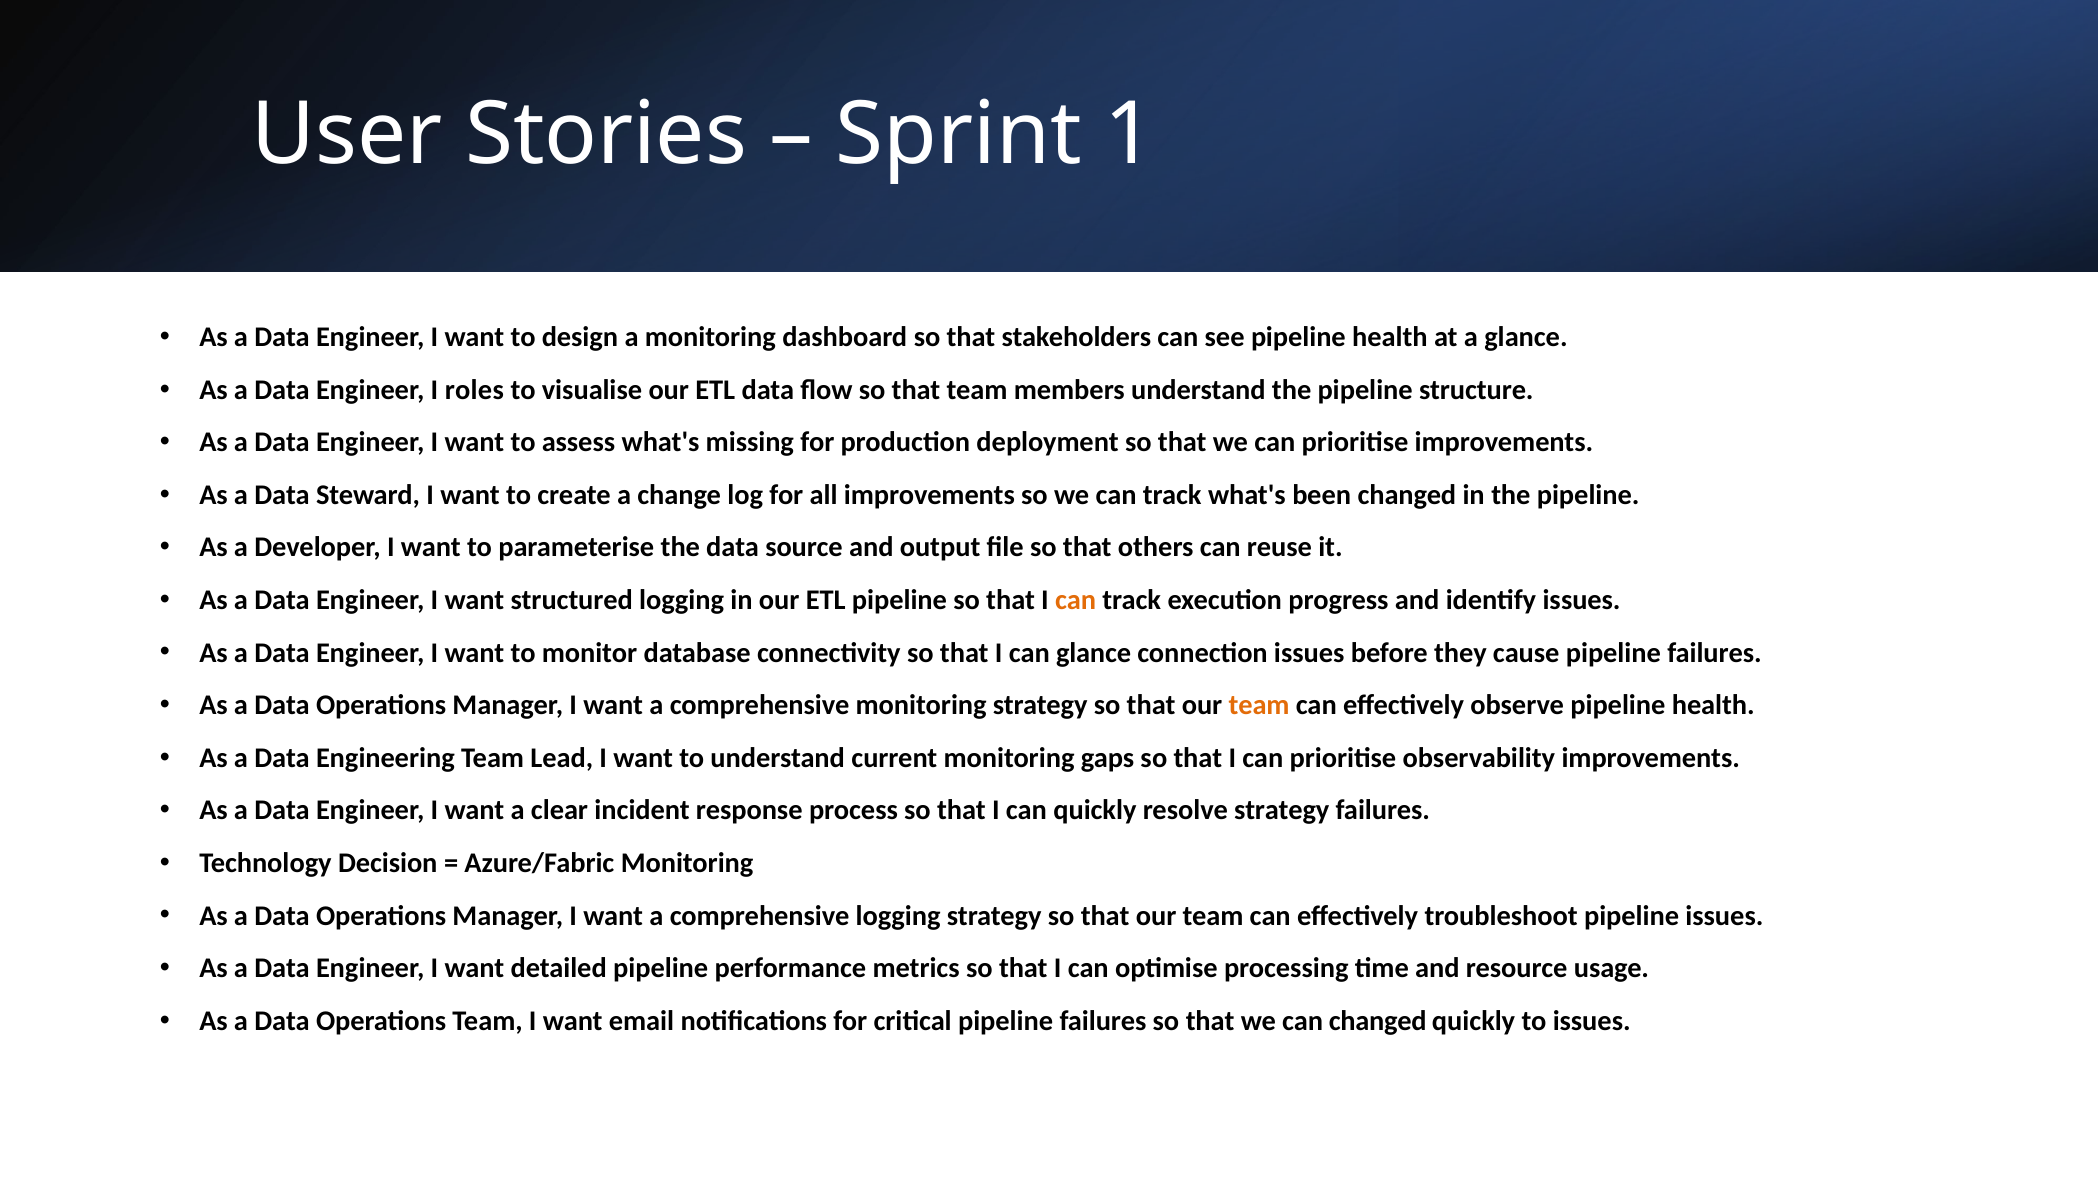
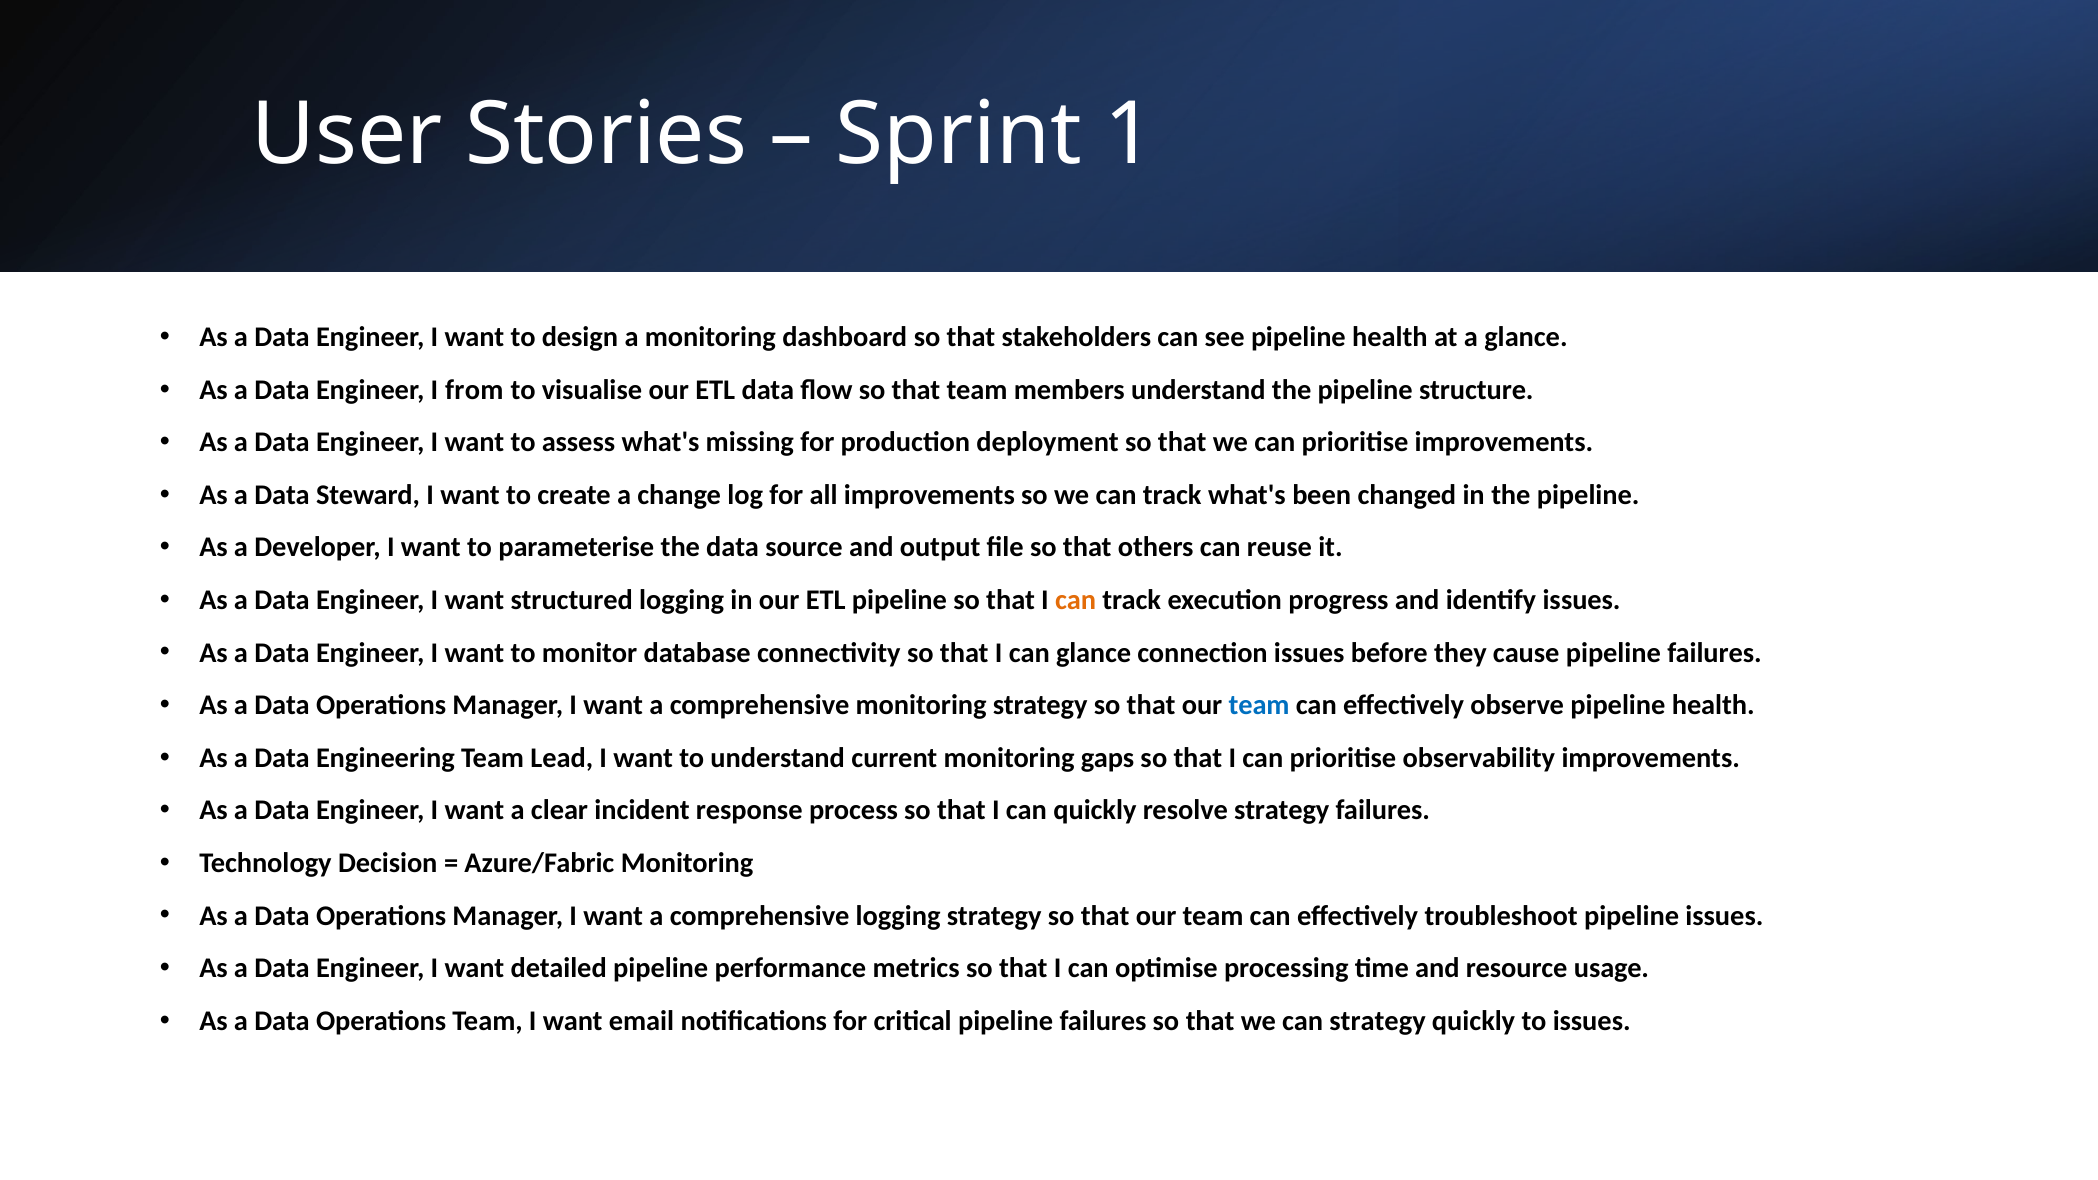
roles: roles -> from (474, 390)
team colour: orange -> blue (1259, 705)
can changed: changed -> strategy (1378, 1021)
